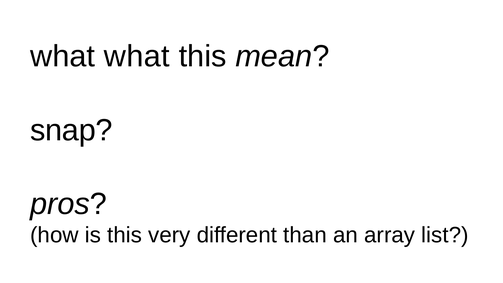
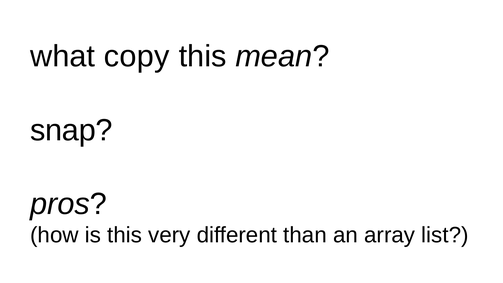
what what: what -> copy (137, 56)
